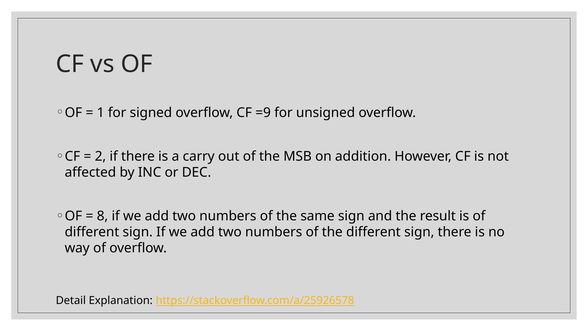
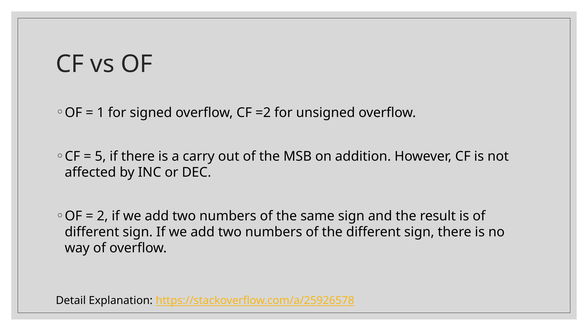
=9: =9 -> =2 (263, 112)
2: 2 -> 5 (100, 156)
8: 8 -> 2 (102, 216)
